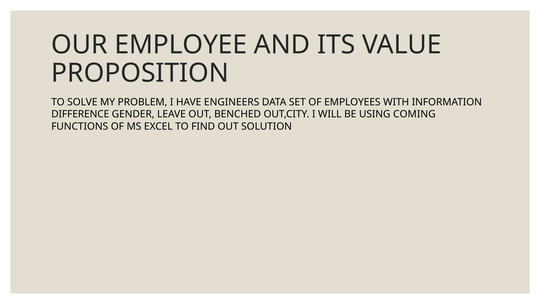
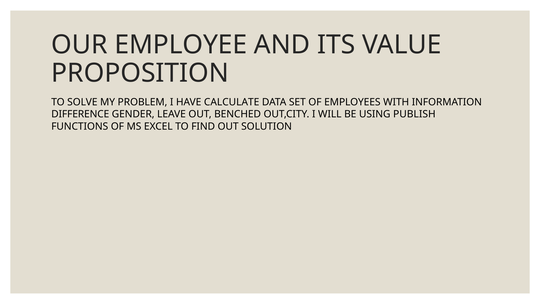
ENGINEERS: ENGINEERS -> CALCULATE (232, 102)
COMING: COMING -> PUBLISH (414, 114)
